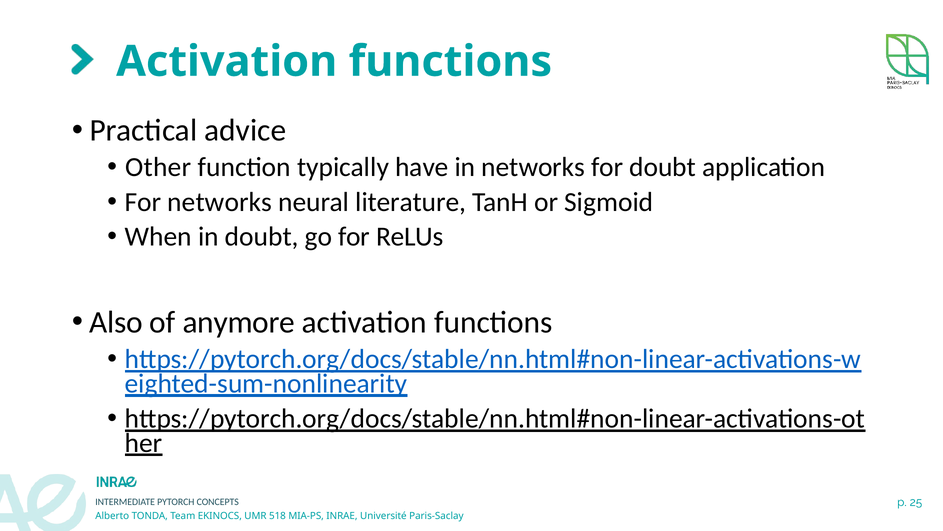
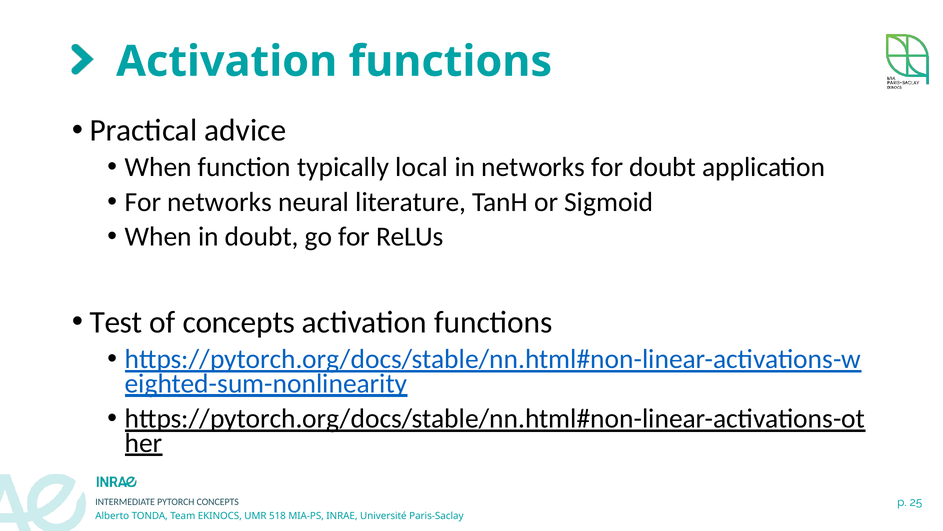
Other: Other -> When (158, 167)
have: have -> local (422, 167)
Also: Also -> Test (116, 322)
of anymore: anymore -> concepts (239, 322)
